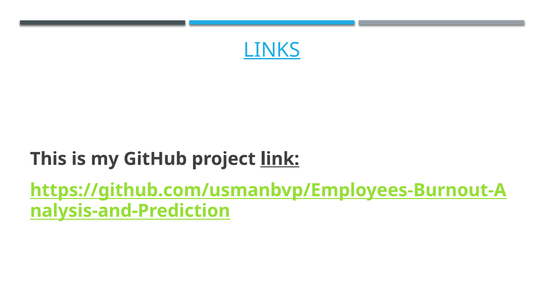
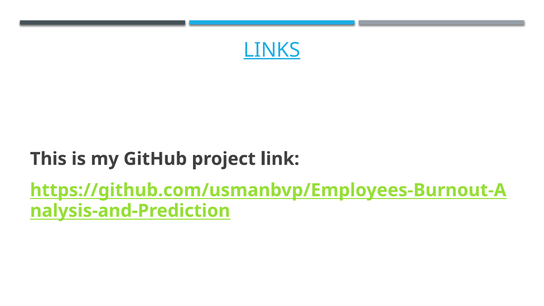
link underline: present -> none (280, 159)
